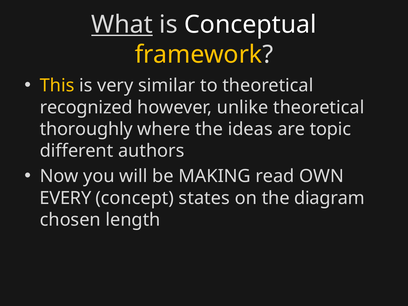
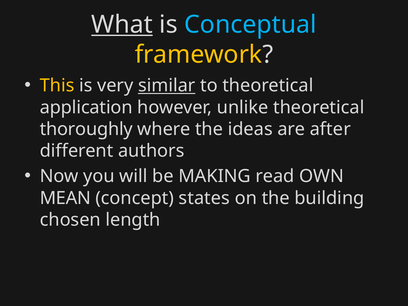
Conceptual colour: white -> light blue (250, 25)
similar underline: none -> present (167, 86)
recognized: recognized -> application (86, 107)
topic: topic -> after (330, 129)
EVERY: EVERY -> MEAN (65, 198)
diagram: diagram -> building (329, 198)
